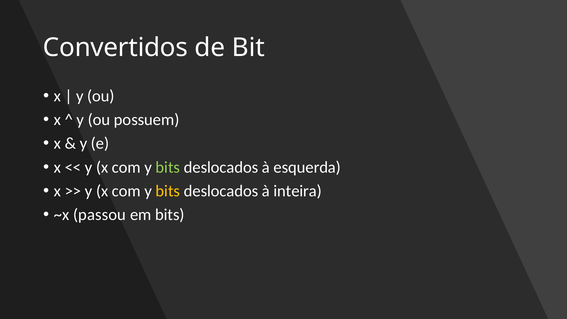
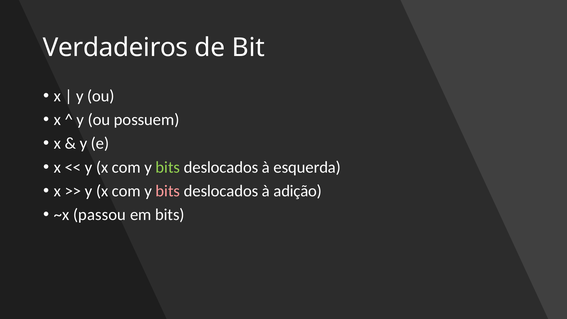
Convertidos: Convertidos -> Verdadeiros (115, 48)
bits colour: yellow -> pink (168, 191)
inteira: inteira -> adição (298, 191)
